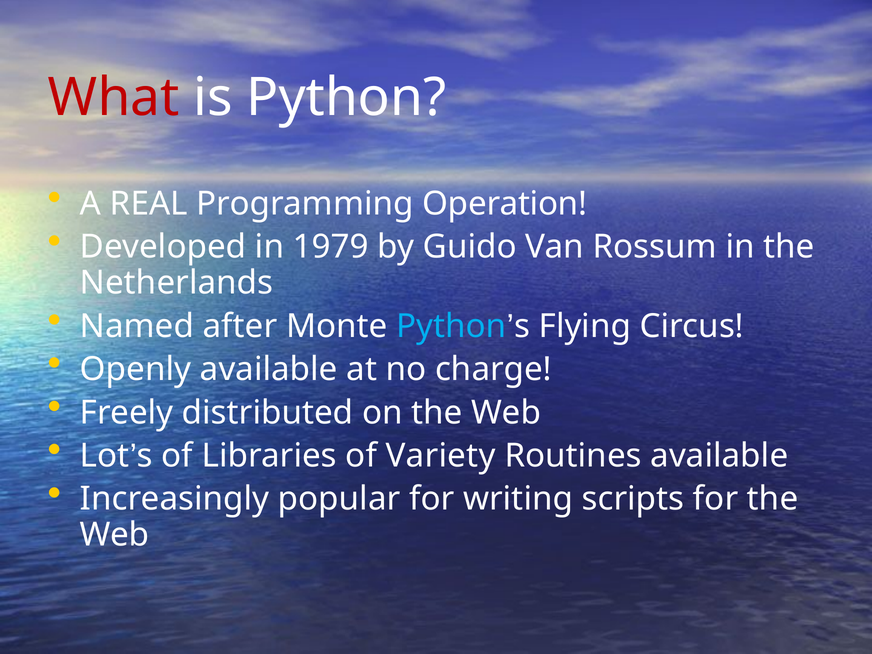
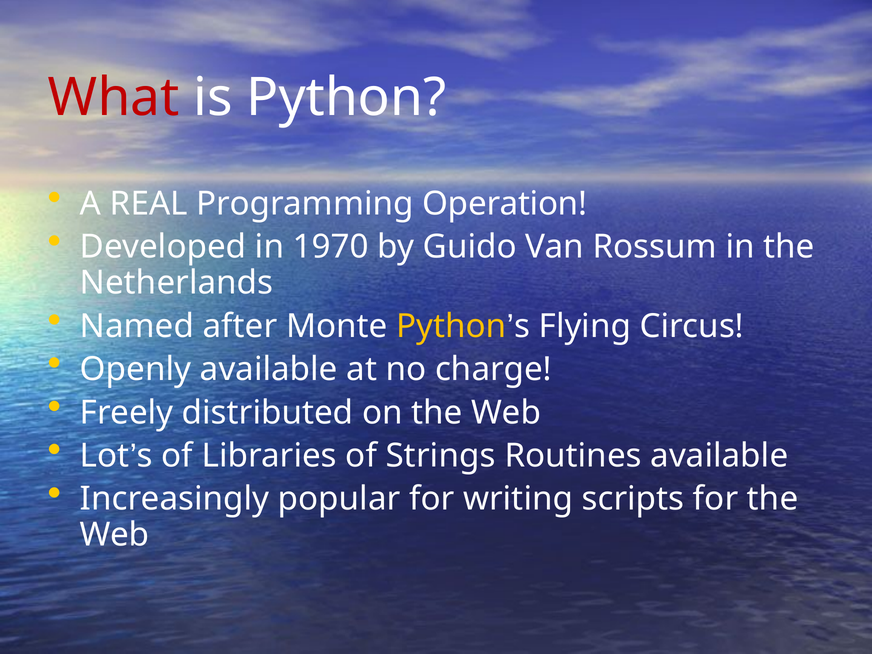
1979: 1979 -> 1970 (331, 247)
Python colour: light blue -> yellow (451, 326)
Variety: Variety -> Strings (441, 456)
